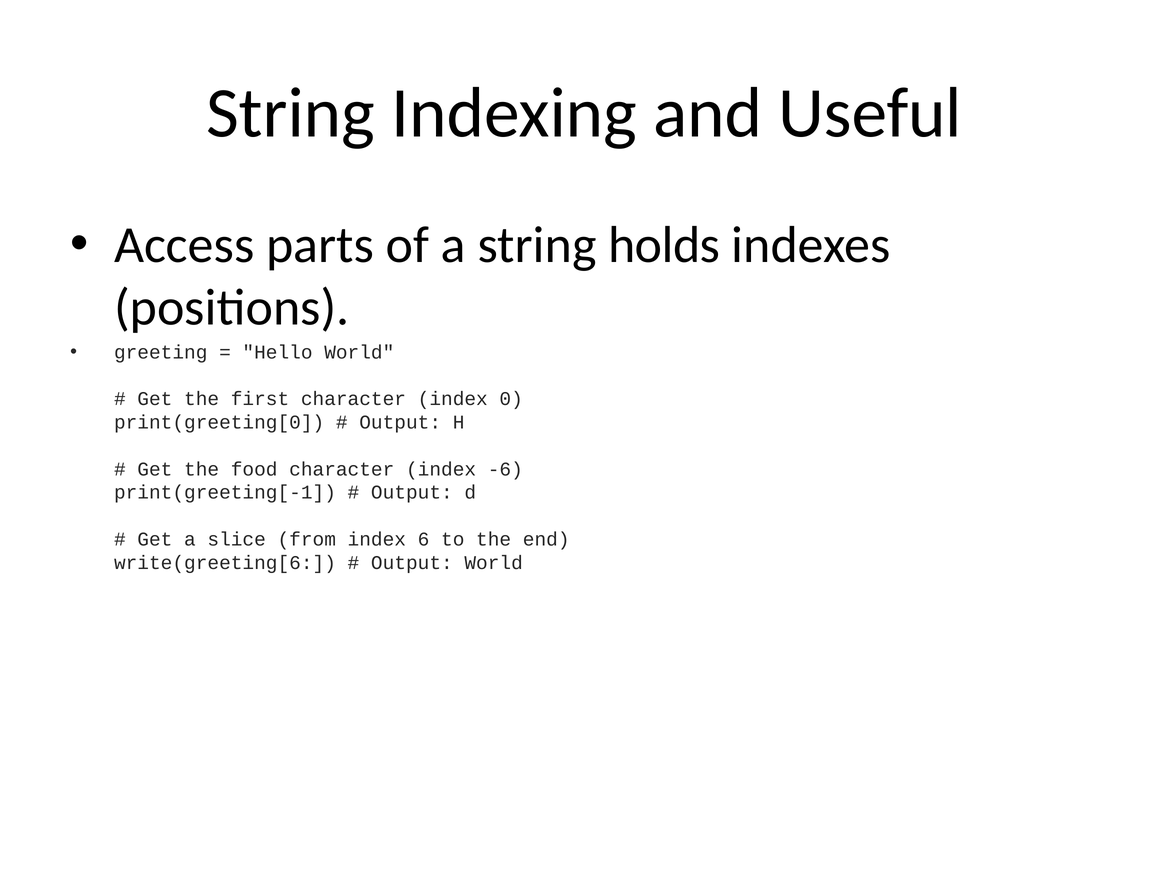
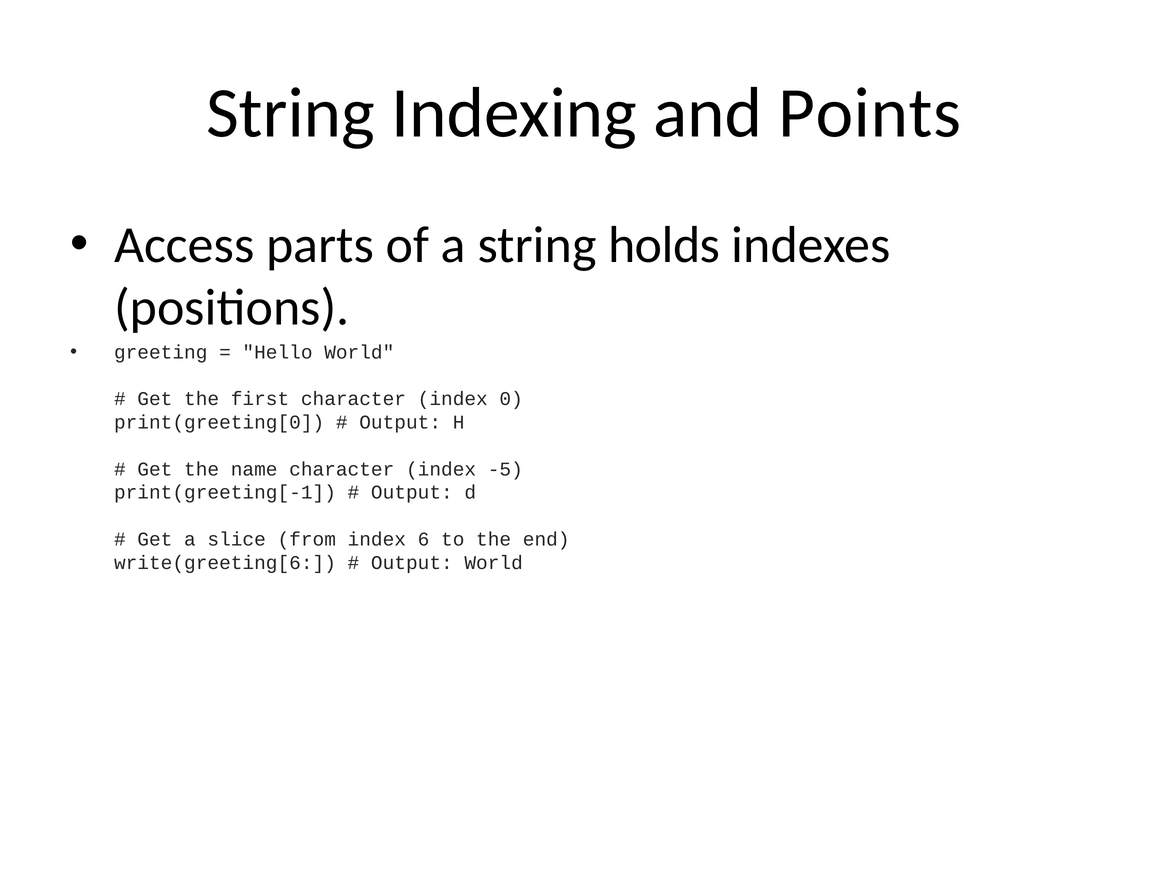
Useful: Useful -> Points (870, 113)
food: food -> name (254, 469)
-6: -6 -> -5 (505, 469)
